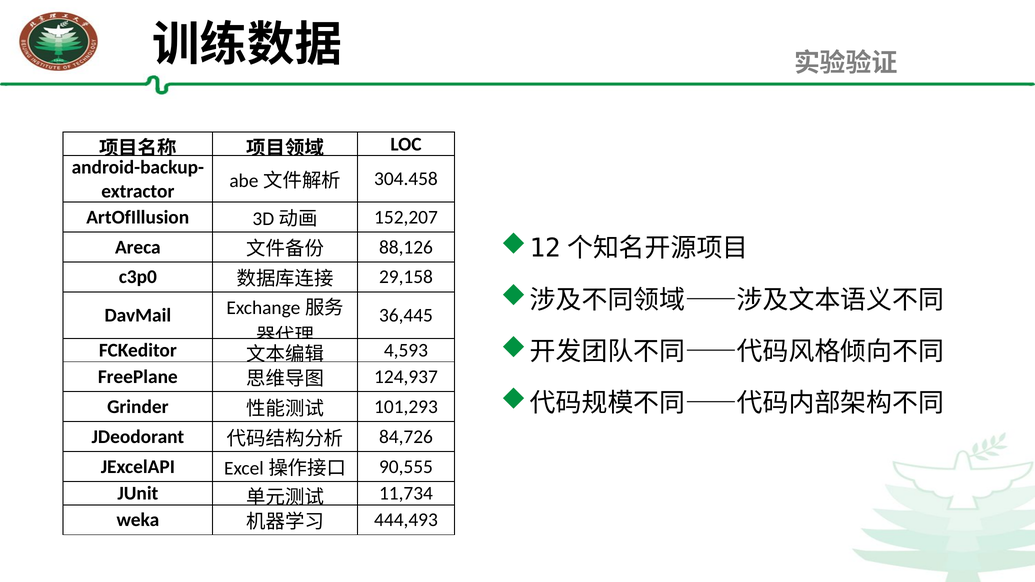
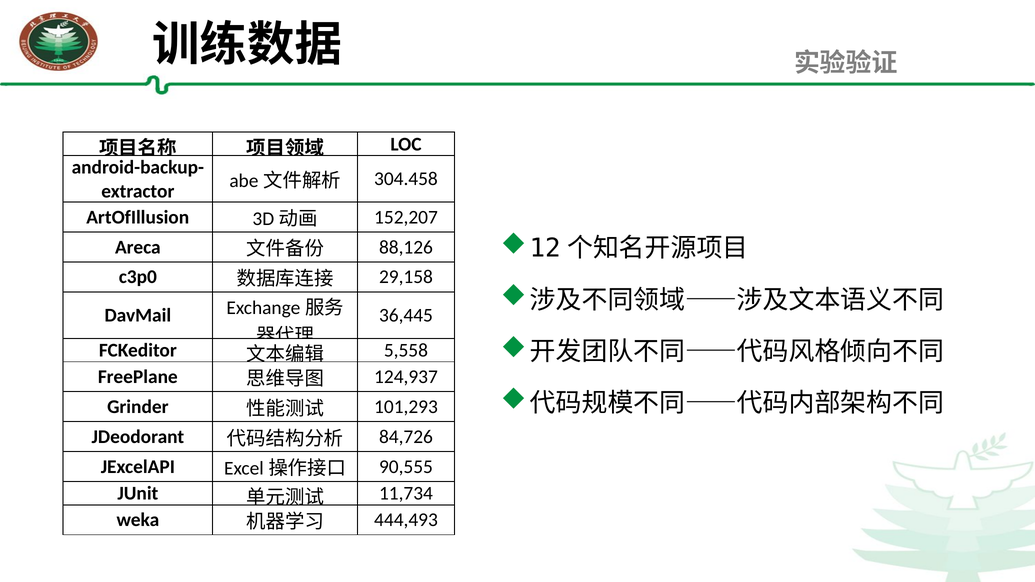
4,593: 4,593 -> 5,558 (406, 351)
